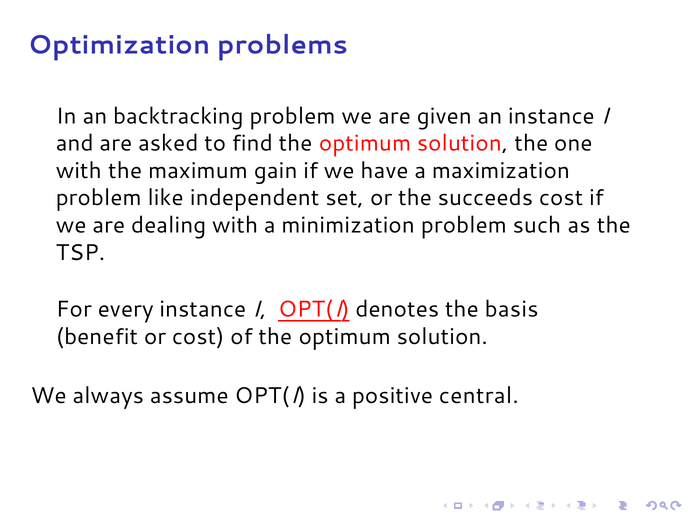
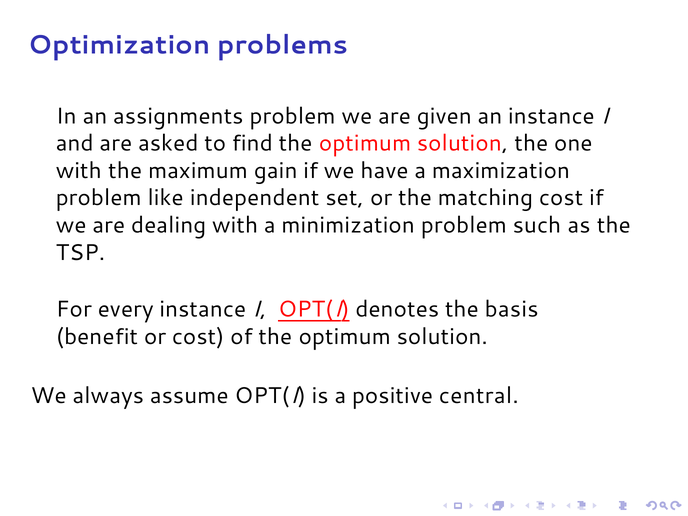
backtracking: backtracking -> assignments (178, 116)
succeeds: succeeds -> matching (485, 198)
